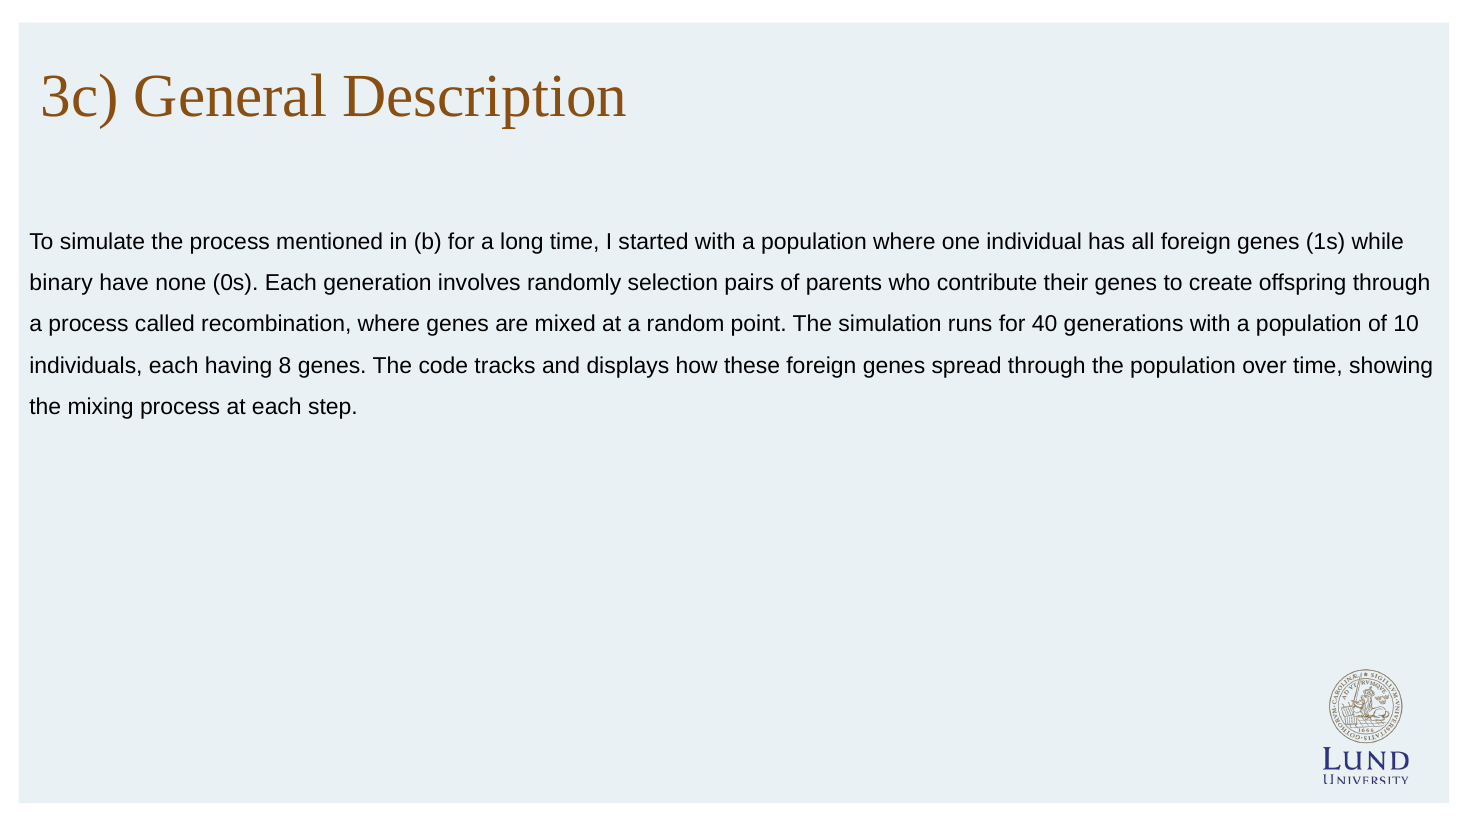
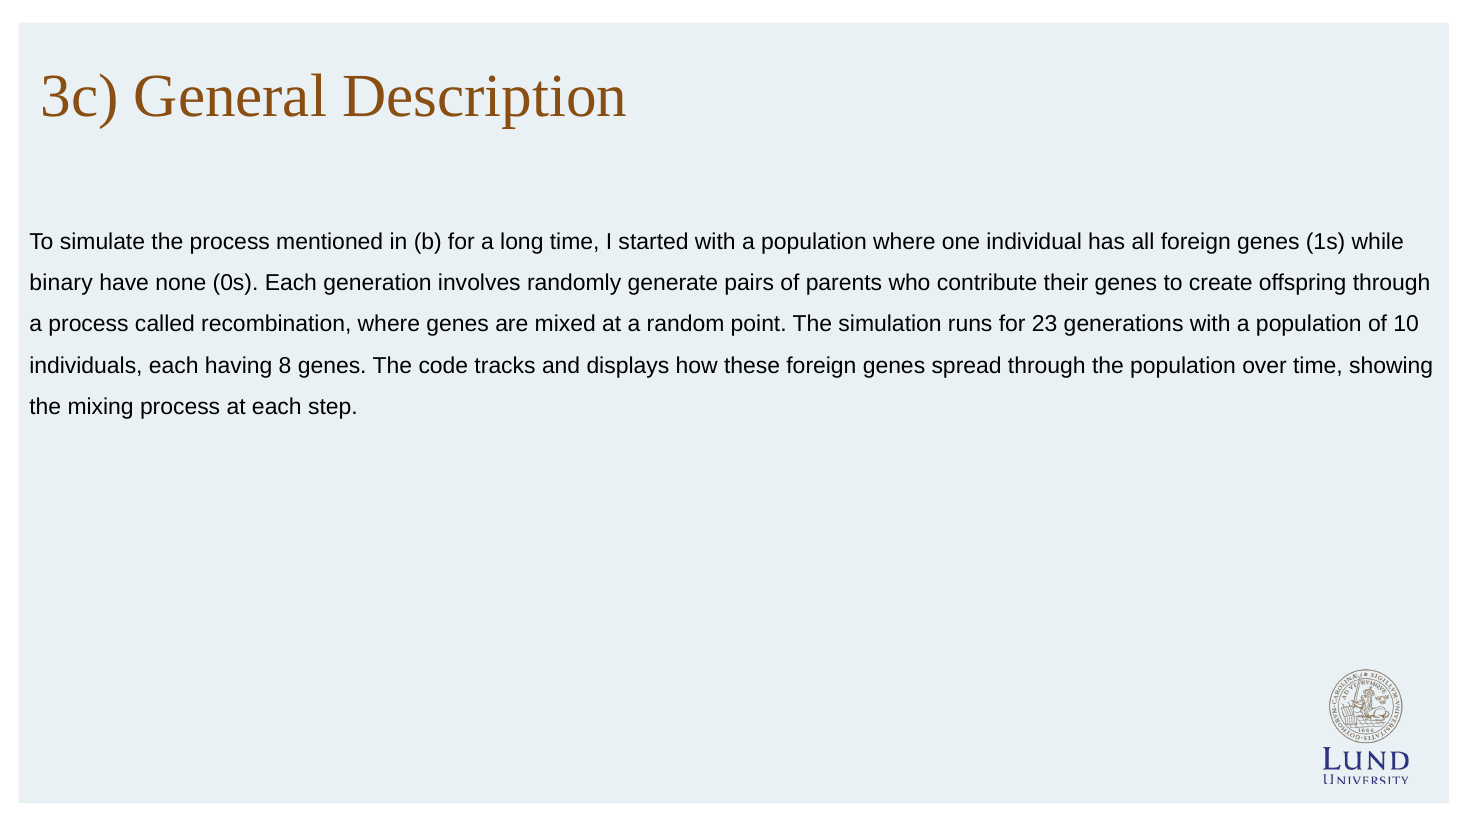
selection: selection -> generate (673, 283)
40: 40 -> 23 (1045, 324)
